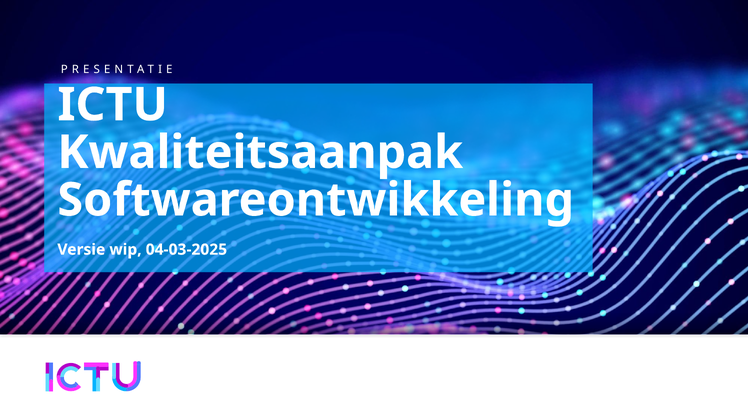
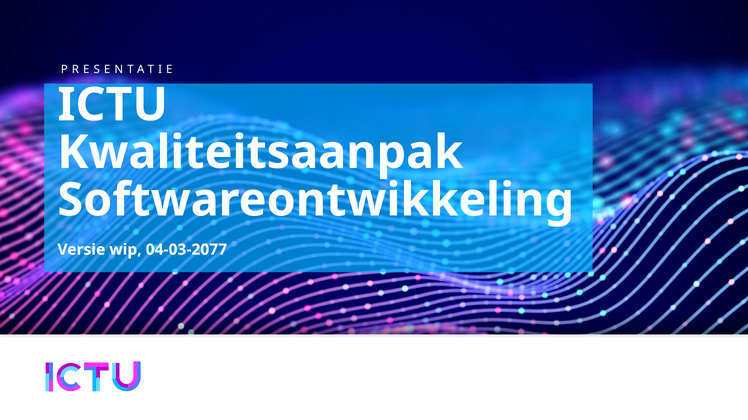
04-03-2025: 04-03-2025 -> 04-03-2077 (186, 250)
